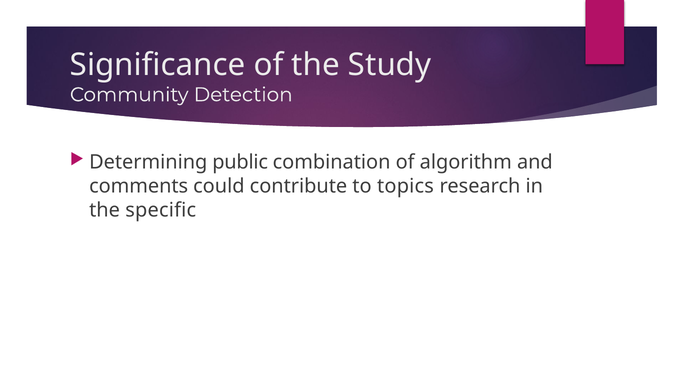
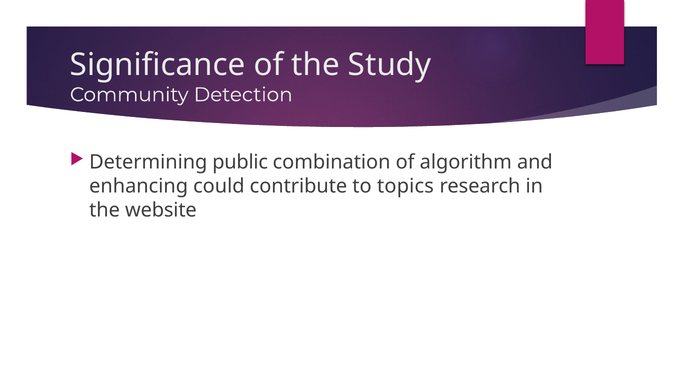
comments: comments -> enhancing (139, 186)
specific: specific -> website (161, 210)
